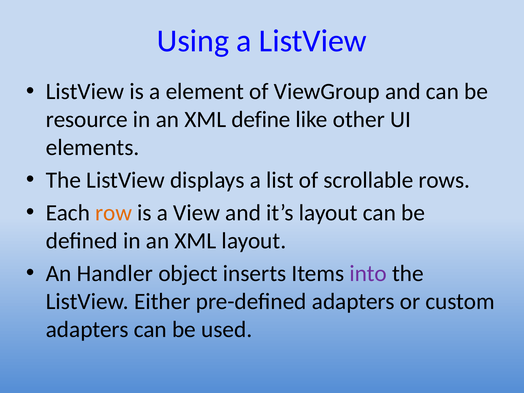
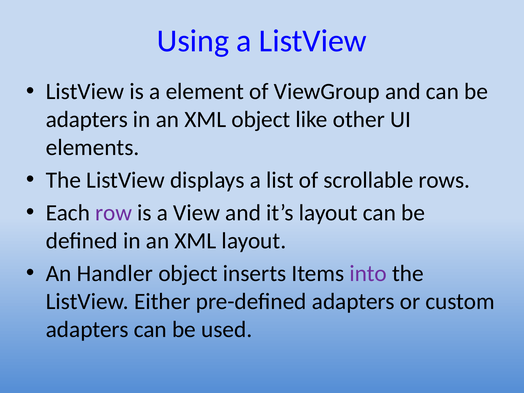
resource: resource -> adapters (87, 120)
XML define: define -> object (261, 120)
row colour: orange -> purple (114, 213)
